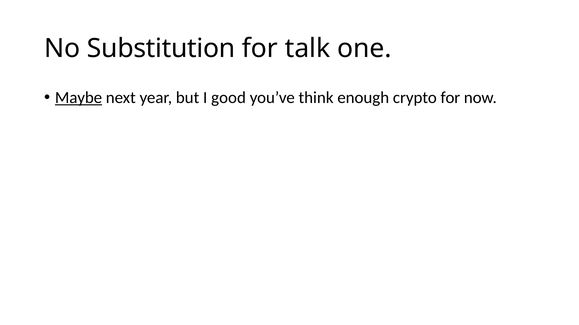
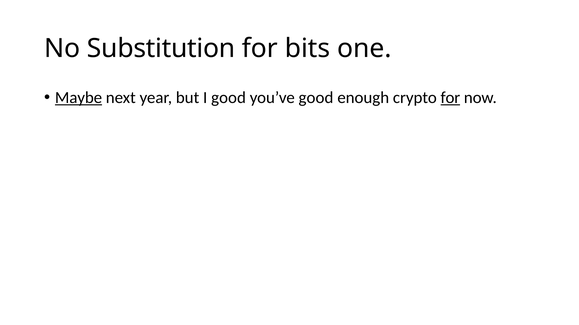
talk: talk -> bits (307, 49)
you’ve think: think -> good (316, 98)
for underline: none -> present (450, 98)
